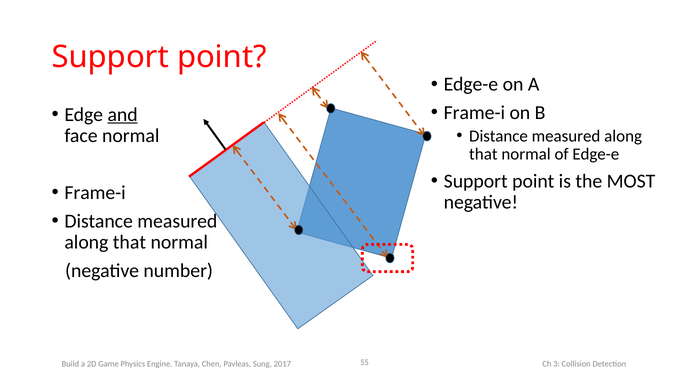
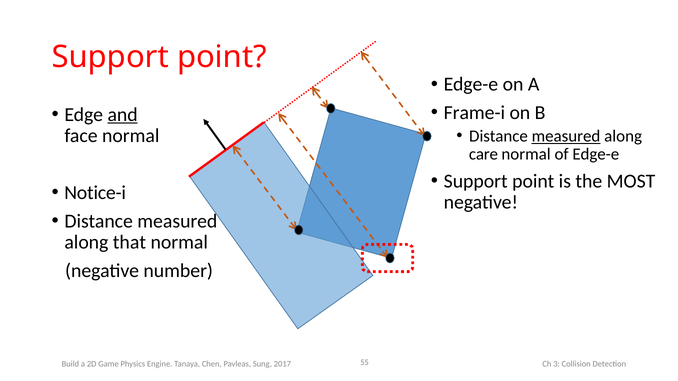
measured underline: none -> present (566, 136)
that: that -> care (483, 154)
Frame-i: Frame-i -> Notice-i (95, 193)
